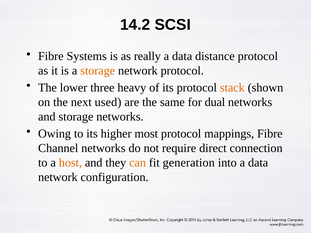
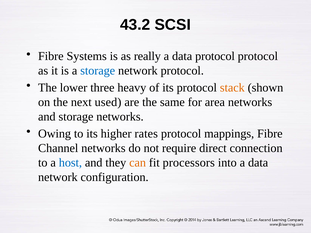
14.2: 14.2 -> 43.2 (135, 25)
data distance: distance -> protocol (215, 56)
storage colour: orange -> blue (98, 71)
dual: dual -> area (215, 102)
most: most -> rates (146, 134)
host colour: orange -> blue (70, 163)
generation: generation -> processors (189, 163)
